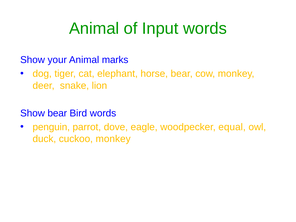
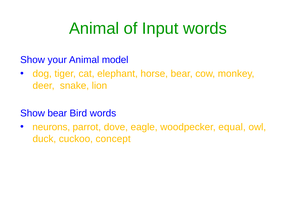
marks: marks -> model (115, 60)
penguin: penguin -> neurons (51, 127)
cuckoo monkey: monkey -> concept (113, 139)
